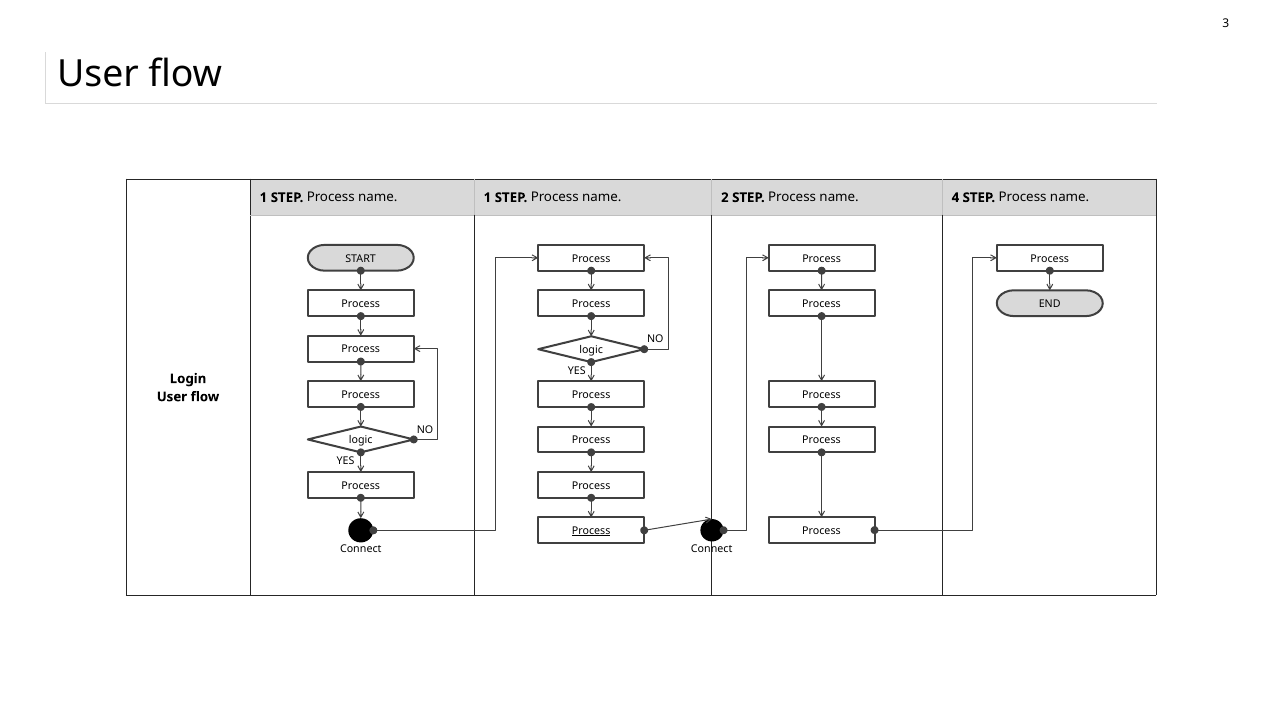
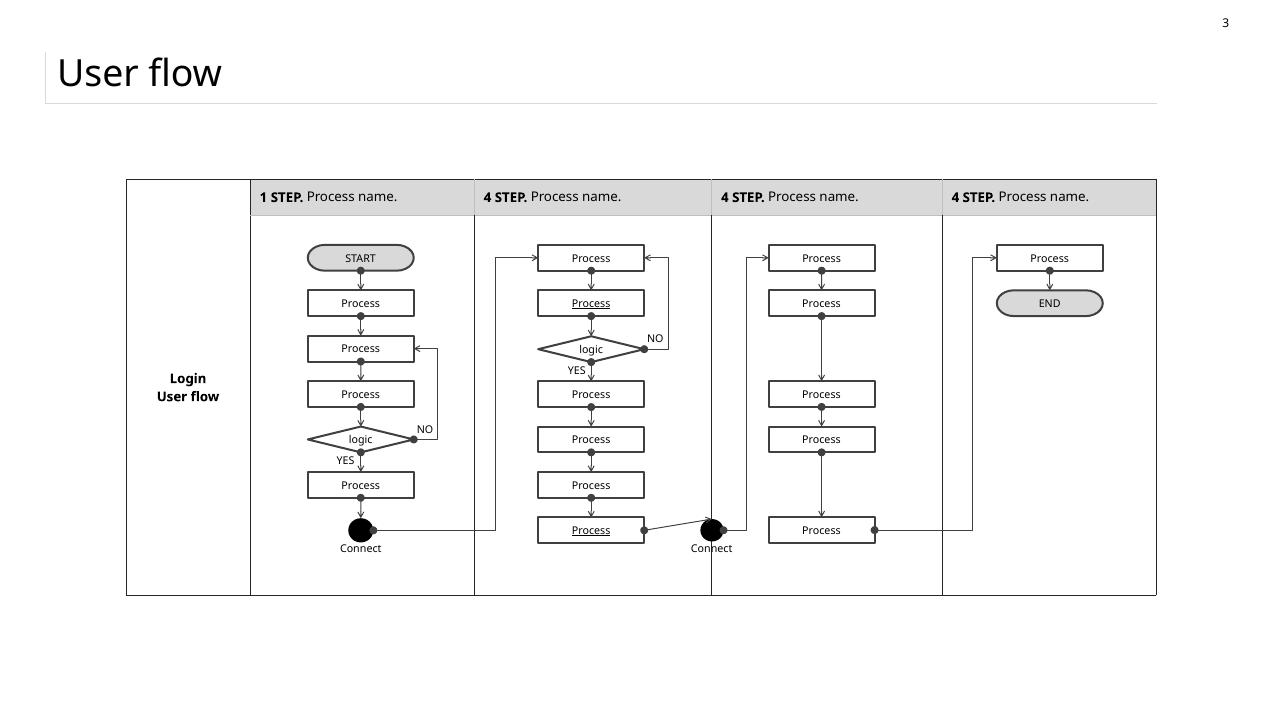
1: 1 -> 4 (487, 198)
2: 2 -> 4 (725, 198)
Process underline: none -> present (591, 304)
